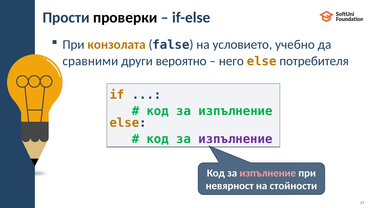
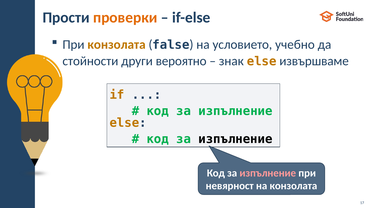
проверки colour: black -> orange (125, 17)
сравними: сравними -> стойности (90, 61)
него: него -> знак (231, 61)
потребителя: потребителя -> извършваме (314, 61)
изпълнение colour: purple -> black (235, 139)
на стойности: стойности -> конзолата (293, 186)
